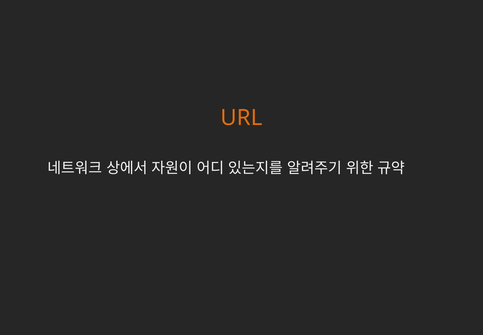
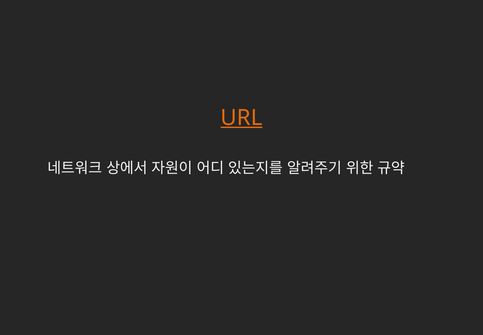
URL underline: none -> present (241, 118)
